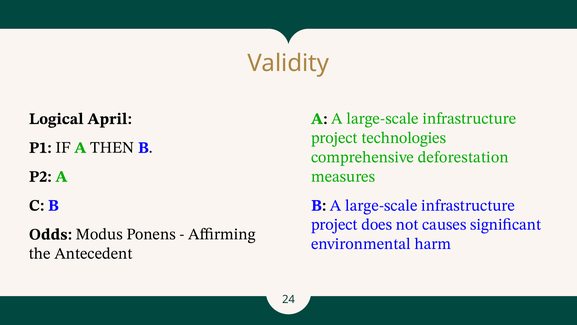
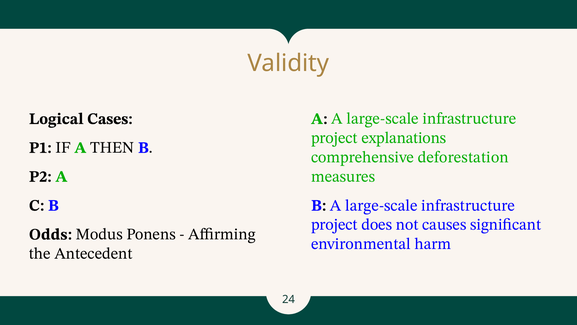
April: April -> Cases (110, 119)
technologies: technologies -> explanations (404, 138)
